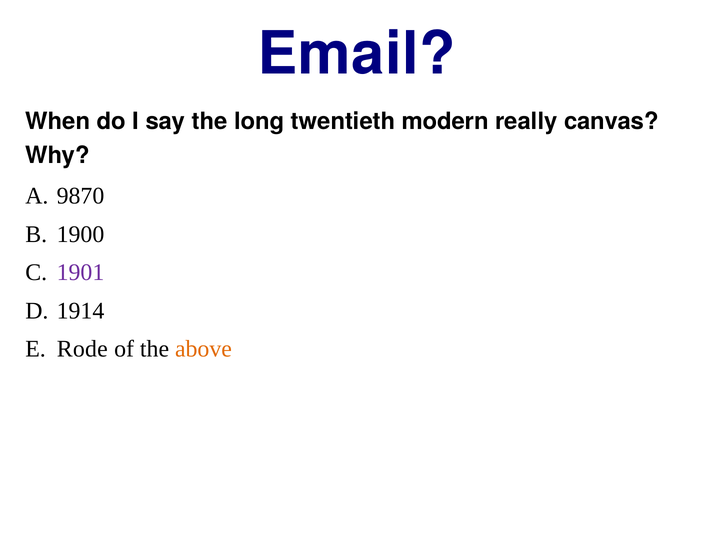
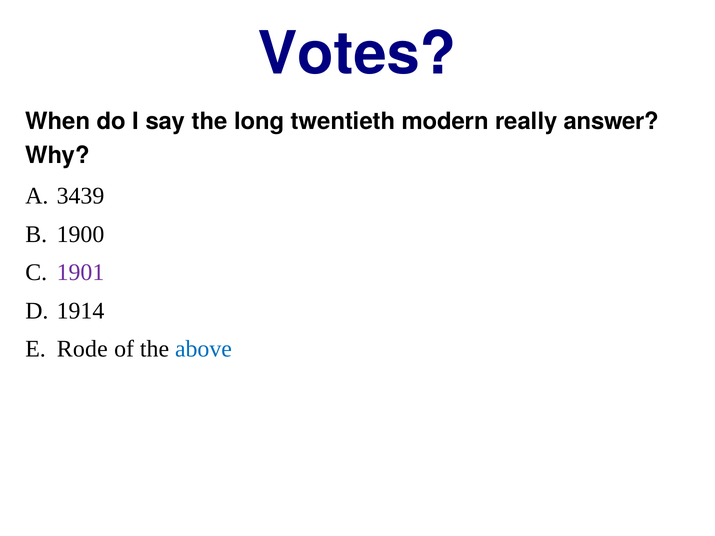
Email: Email -> Votes (357, 54)
canvas: canvas -> answer (611, 122)
9870: 9870 -> 3439 (80, 196)
above colour: orange -> blue (203, 349)
